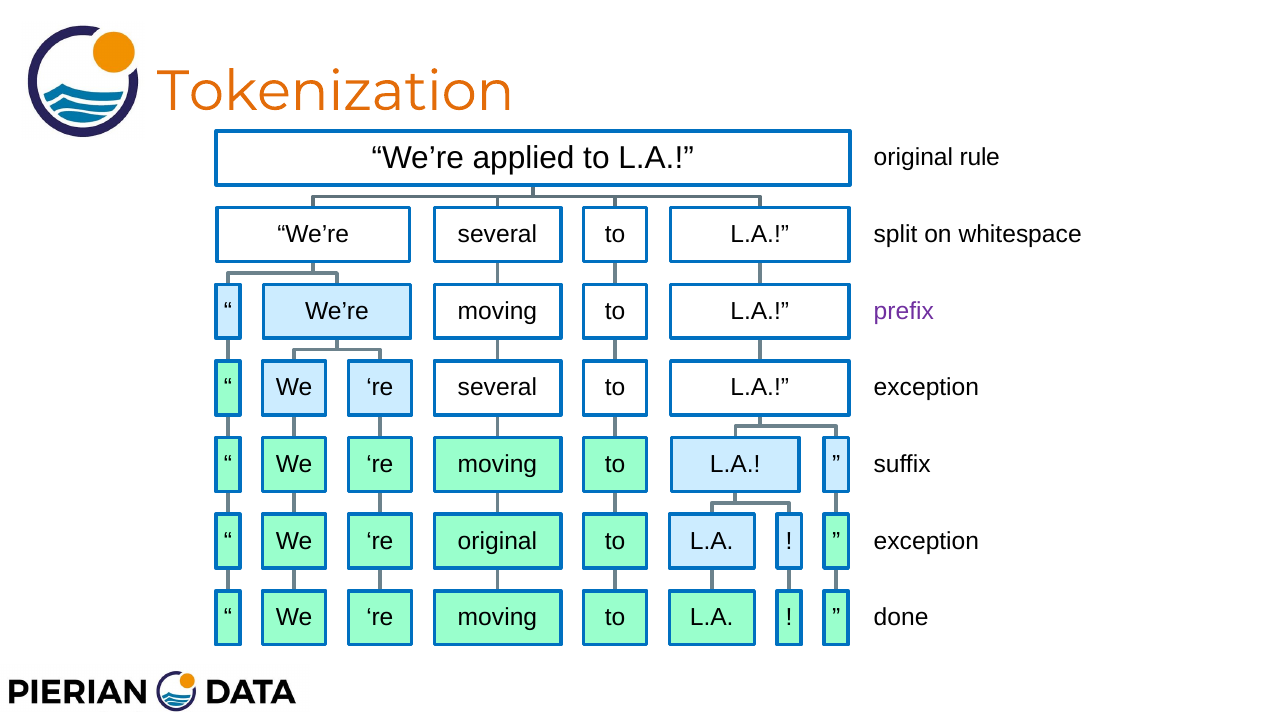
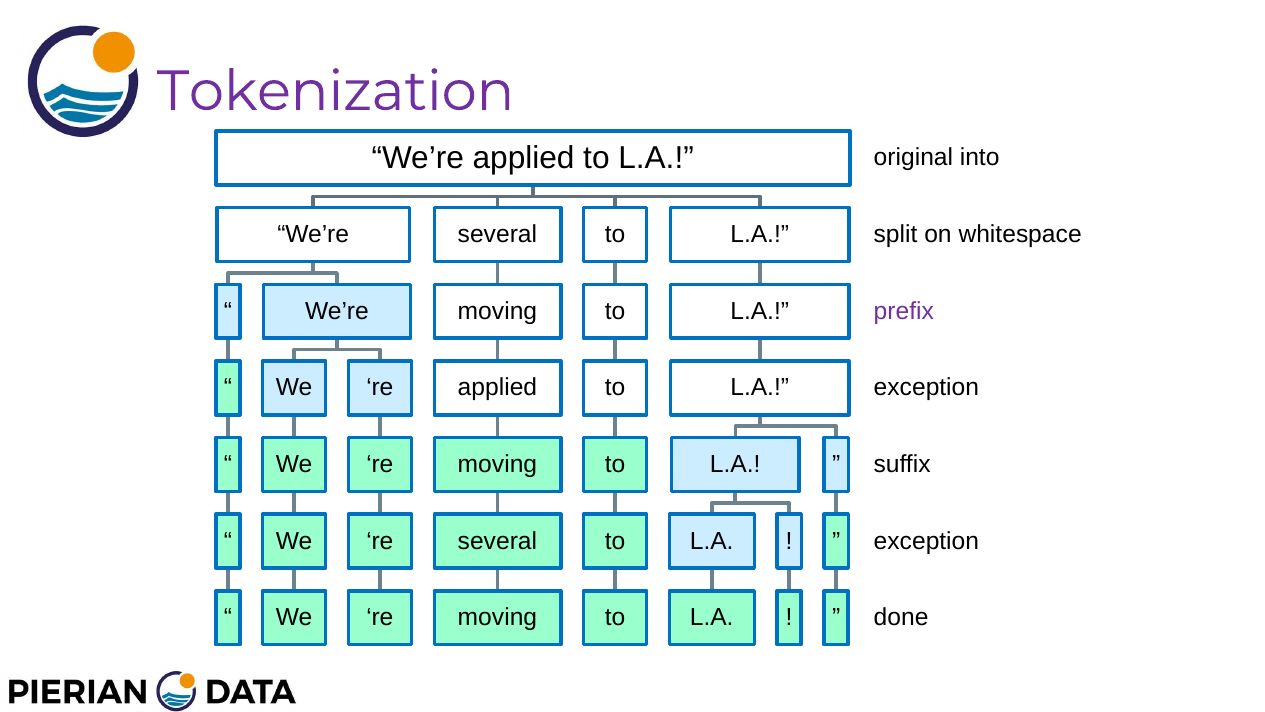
Tokenization colour: orange -> purple (336, 91)
rule: rule -> into (980, 158)
several: several -> applied (497, 387)
original: original -> several (497, 541)
